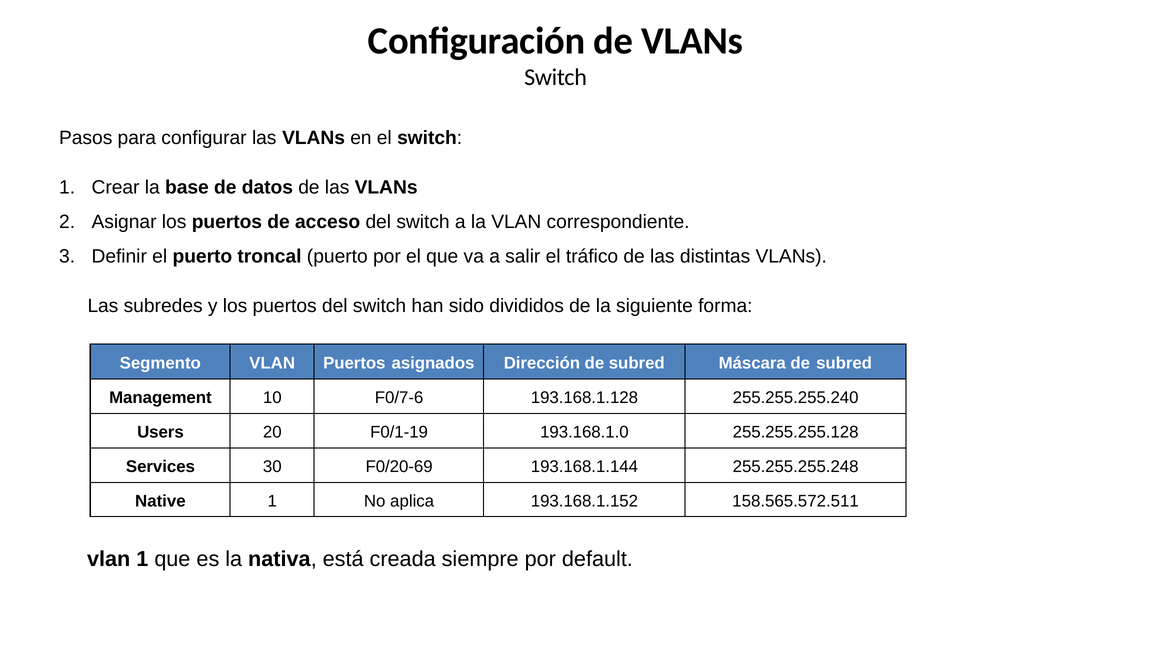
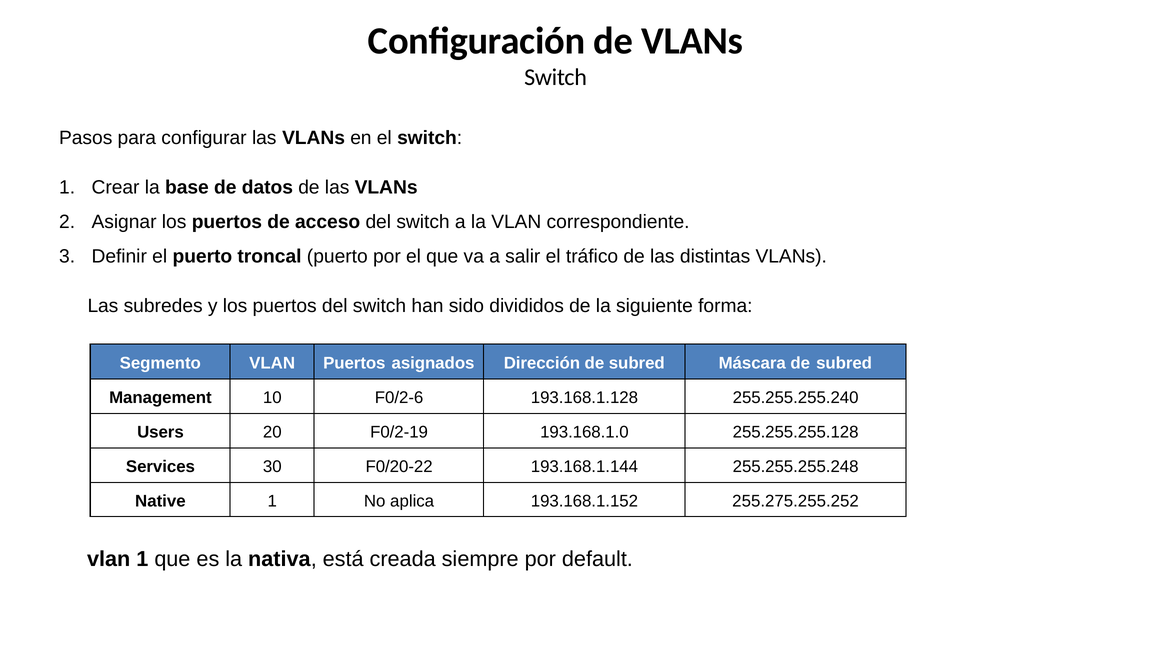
F0/7-6: F0/7-6 -> F0/2-6 (399, 398)
F0/1-19: F0/1-19 -> F0/2-19 (399, 432)
F0/20-69: F0/20-69 -> F0/20-22 (399, 466)
158.565.572.511: 158.565.572.511 -> 255.275.255.252 (796, 501)
